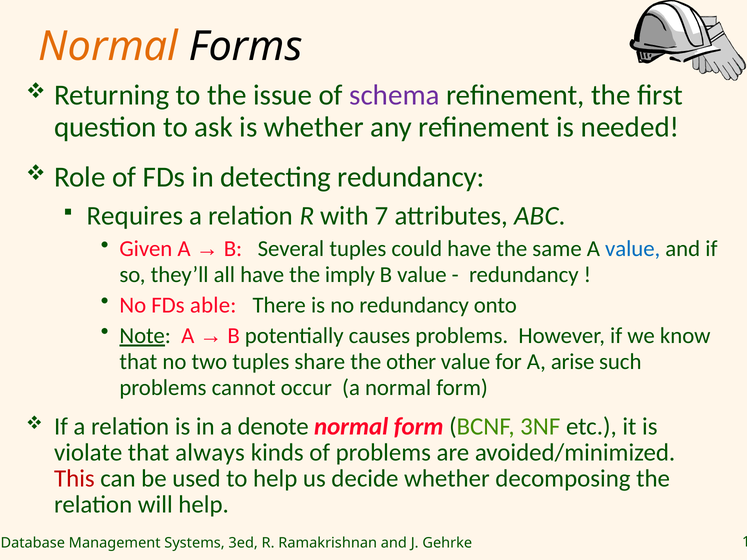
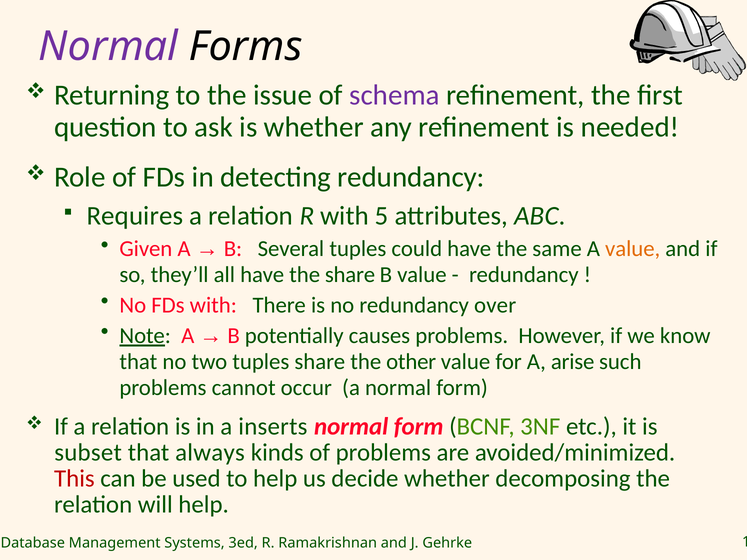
Normal colour: orange -> purple (108, 46)
7: 7 -> 5 (382, 216)
value colour: blue -> orange (633, 249)
the imply: imply -> share (350, 275)
FDs able: able -> with (213, 305)
onto: onto -> over (495, 305)
denote: denote -> inserts (273, 427)
violate: violate -> subset (88, 453)
